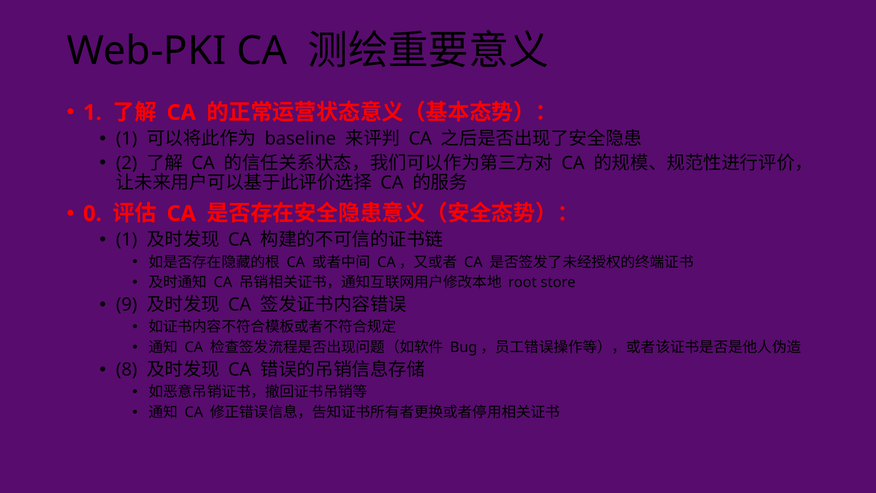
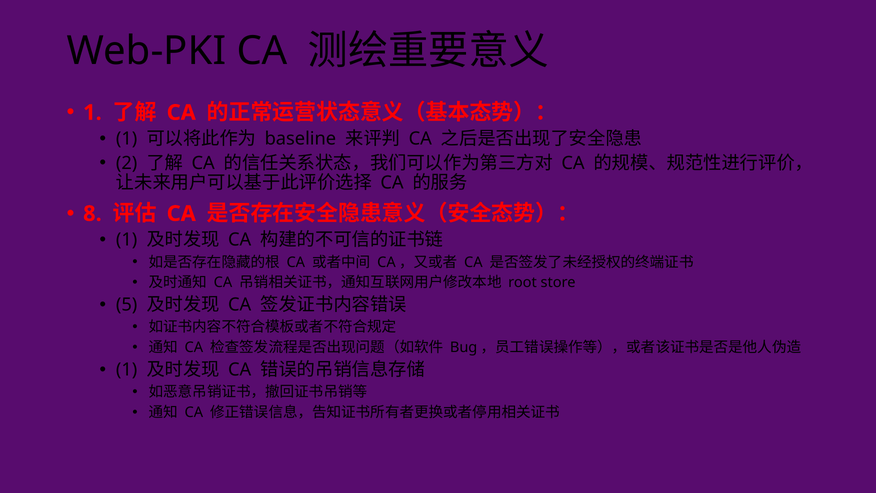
0: 0 -> 8 (92, 214)
9: 9 -> 5 (127, 305)
8: 8 -> 1 (127, 370)
